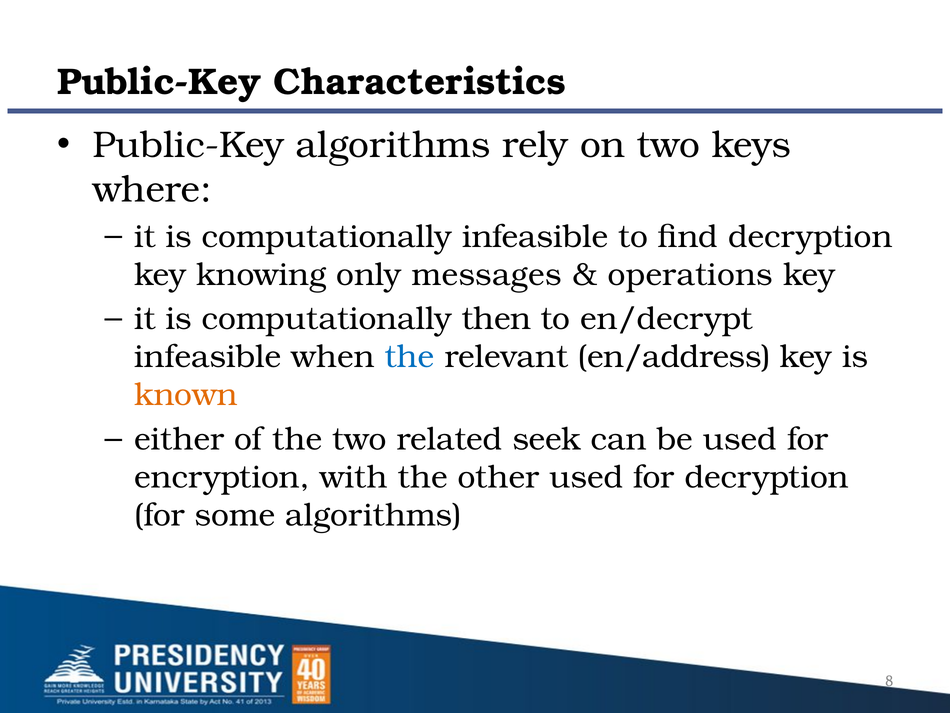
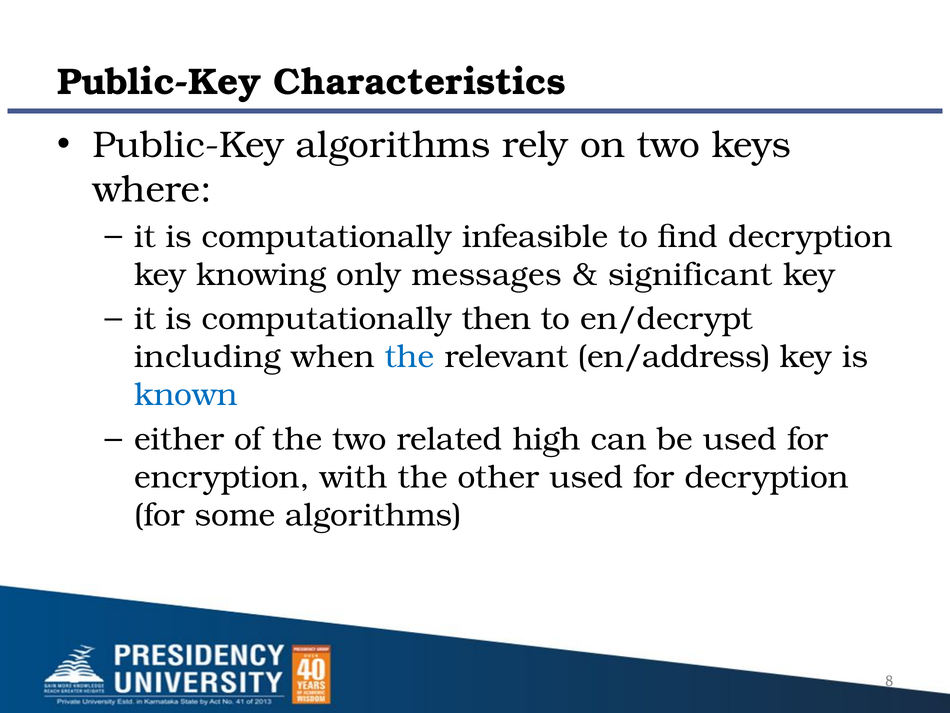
operations: operations -> significant (690, 274)
infeasible: infeasible -> including (208, 357)
known colour: orange -> blue (186, 395)
seek: seek -> high (547, 439)
